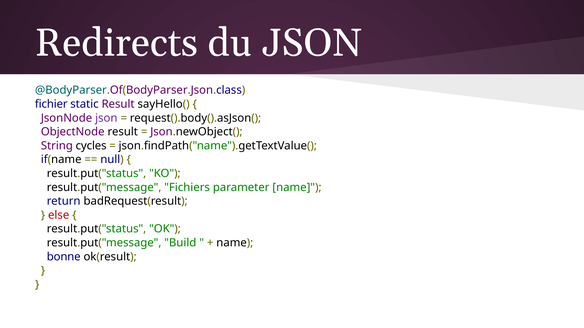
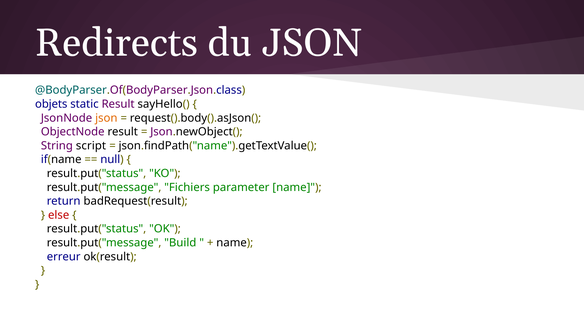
fichier: fichier -> objets (51, 104)
json colour: purple -> orange (106, 118)
cycles: cycles -> script (91, 146)
bonne: bonne -> erreur (64, 257)
